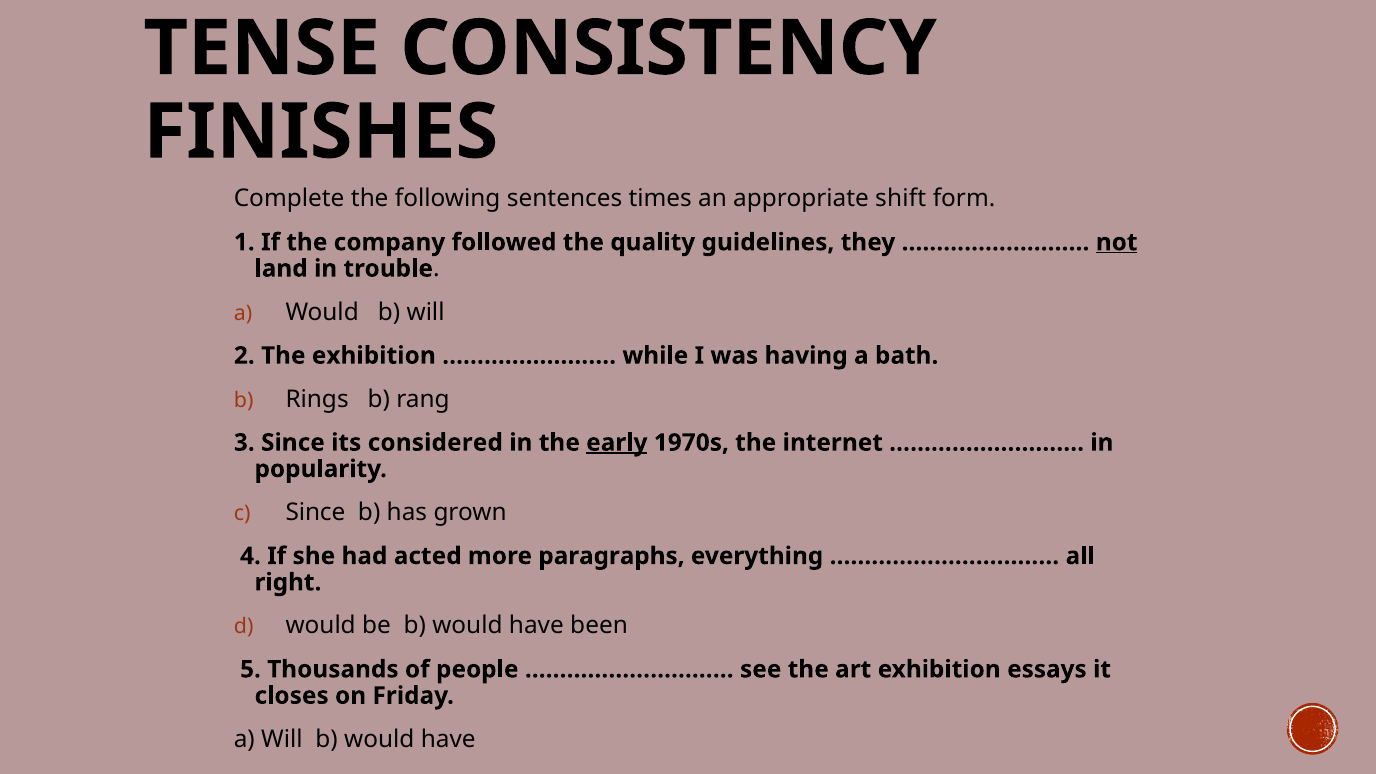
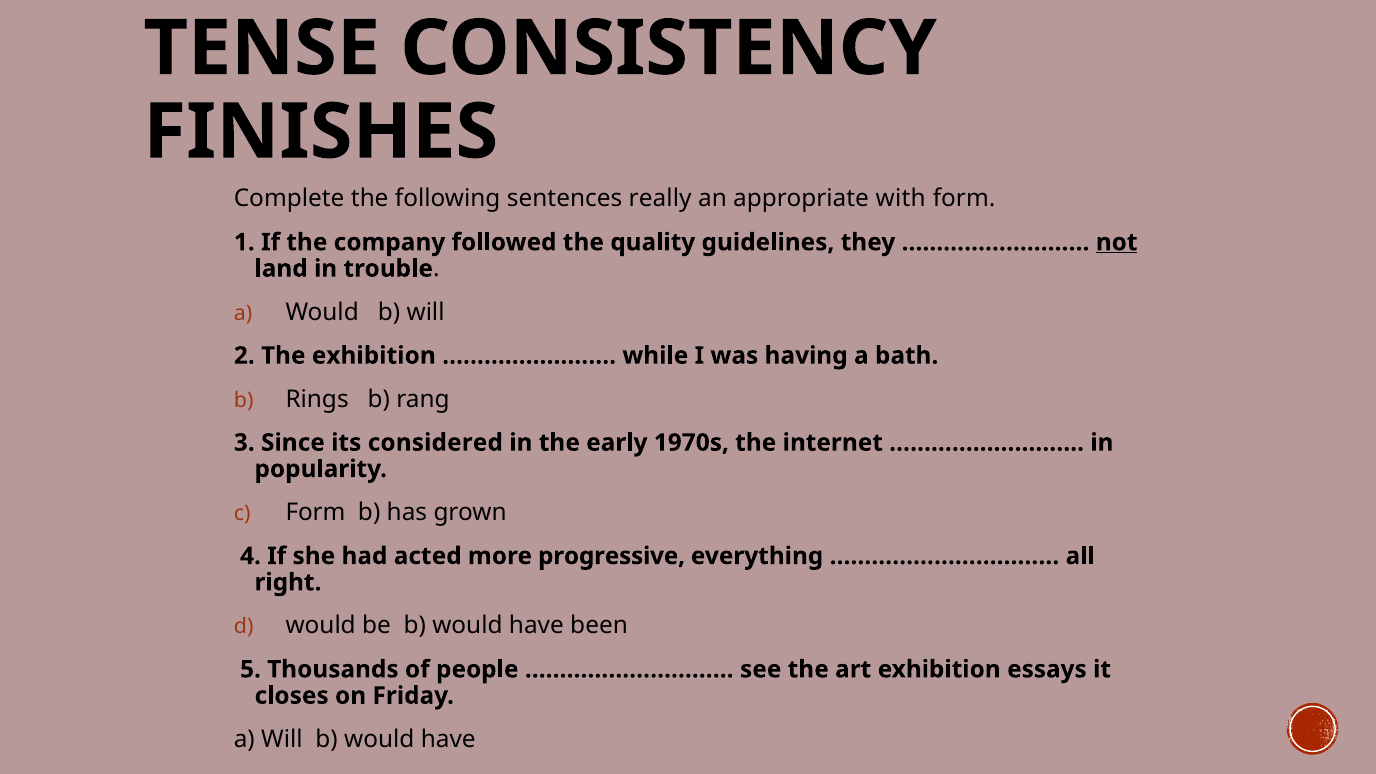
times: times -> really (660, 199)
shift: shift -> with (901, 199)
early underline: present -> none (617, 443)
Since: Since -> Form (315, 513)
paragraphs: paragraphs -> progressive (612, 556)
